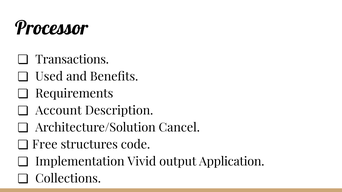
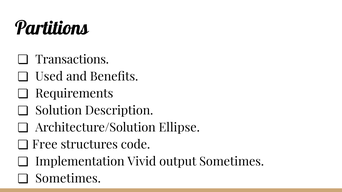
Processor: Processor -> Partitions (52, 28)
Account: Account -> Solution (59, 111)
Cancel: Cancel -> Ellipse (179, 128)
output Application: Application -> Sometimes (232, 162)
Collections: Collections -> Sometimes (68, 179)
